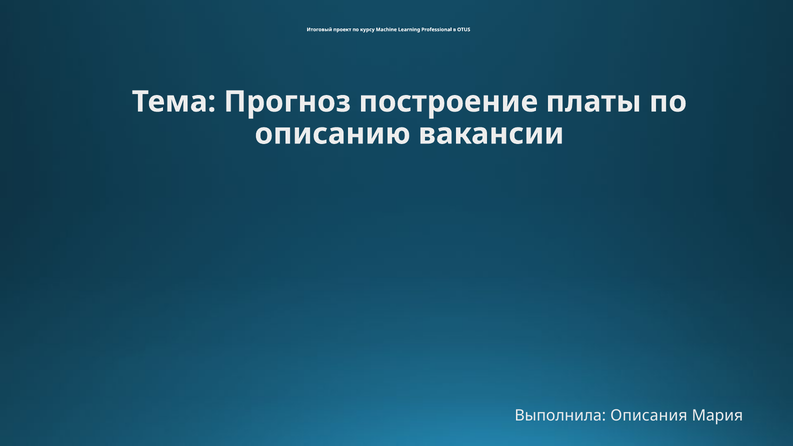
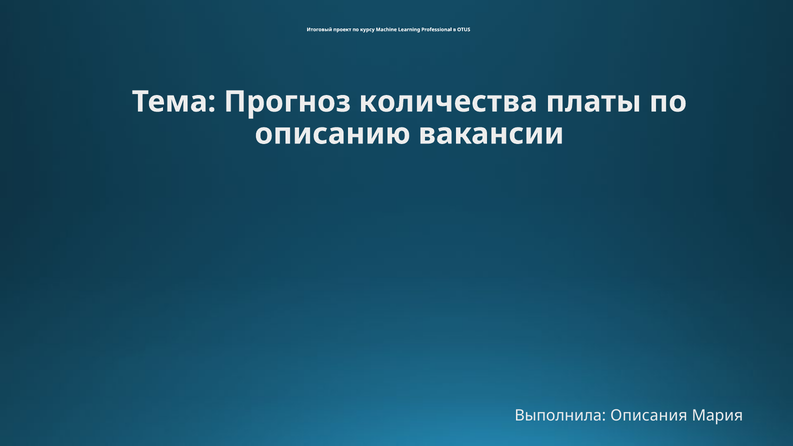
построение: построение -> количества (448, 102)
